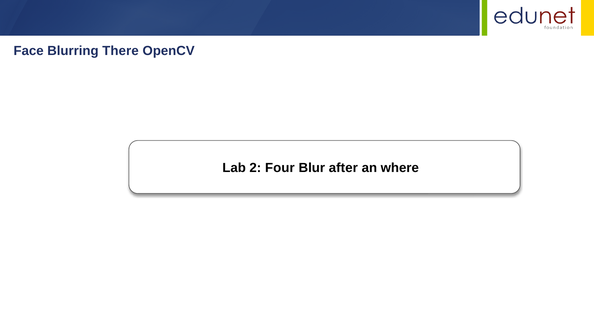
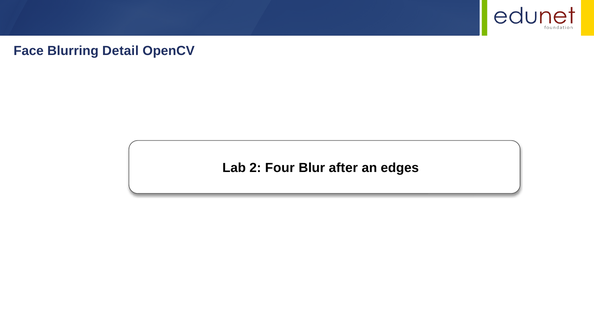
There: There -> Detail (120, 51)
where: where -> edges (400, 168)
